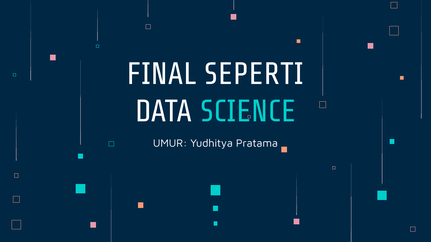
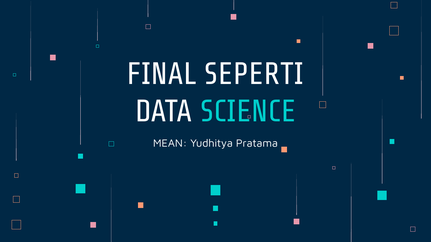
UMUR: UMUR -> MEAN (170, 144)
